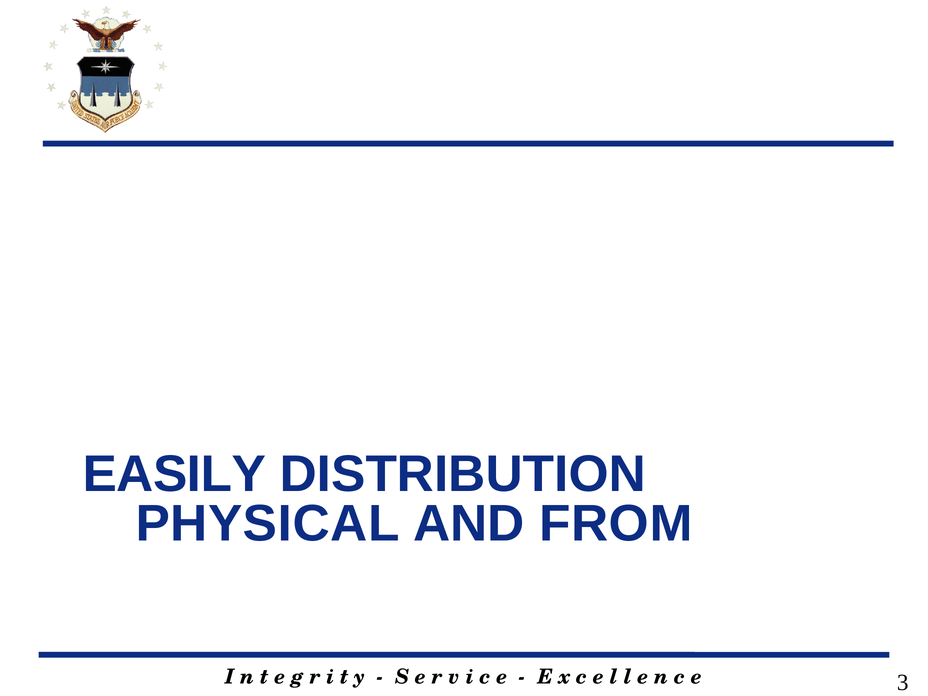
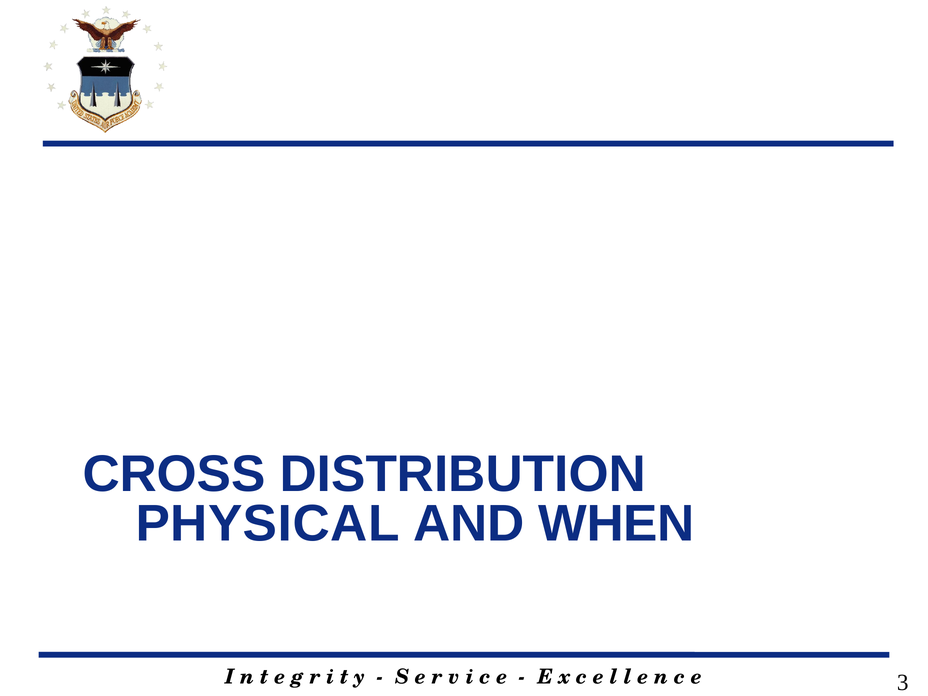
EASILY: EASILY -> CROSS (174, 474)
FROM: FROM -> WHEN (616, 524)
